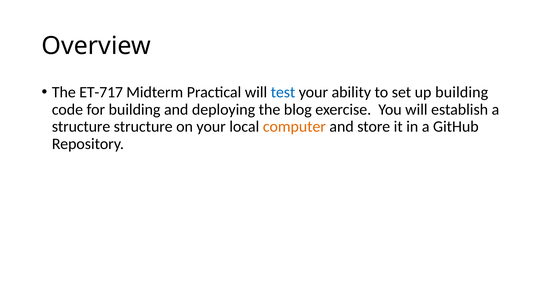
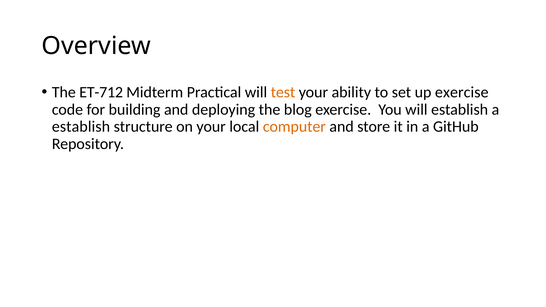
ET-717: ET-717 -> ET-712 (101, 92)
test colour: blue -> orange (283, 92)
up building: building -> exercise (462, 92)
structure: structure -> establish (81, 127)
